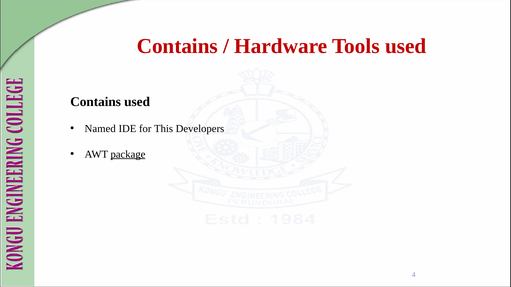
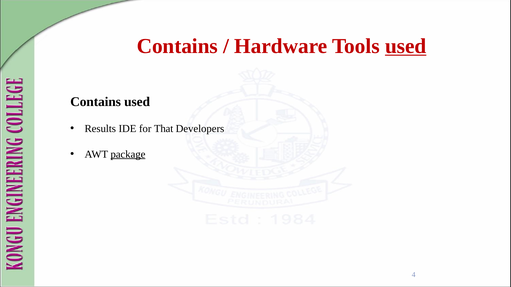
used underline: none -> present (406, 46)
Named: Named -> Results (100, 129)
This: This -> That (164, 129)
